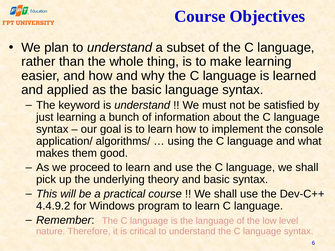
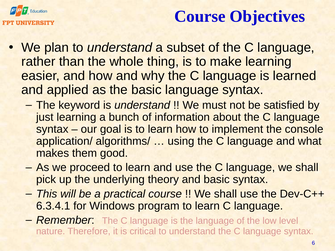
4.4.9.2: 4.4.9.2 -> 6.3.4.1 (53, 206)
